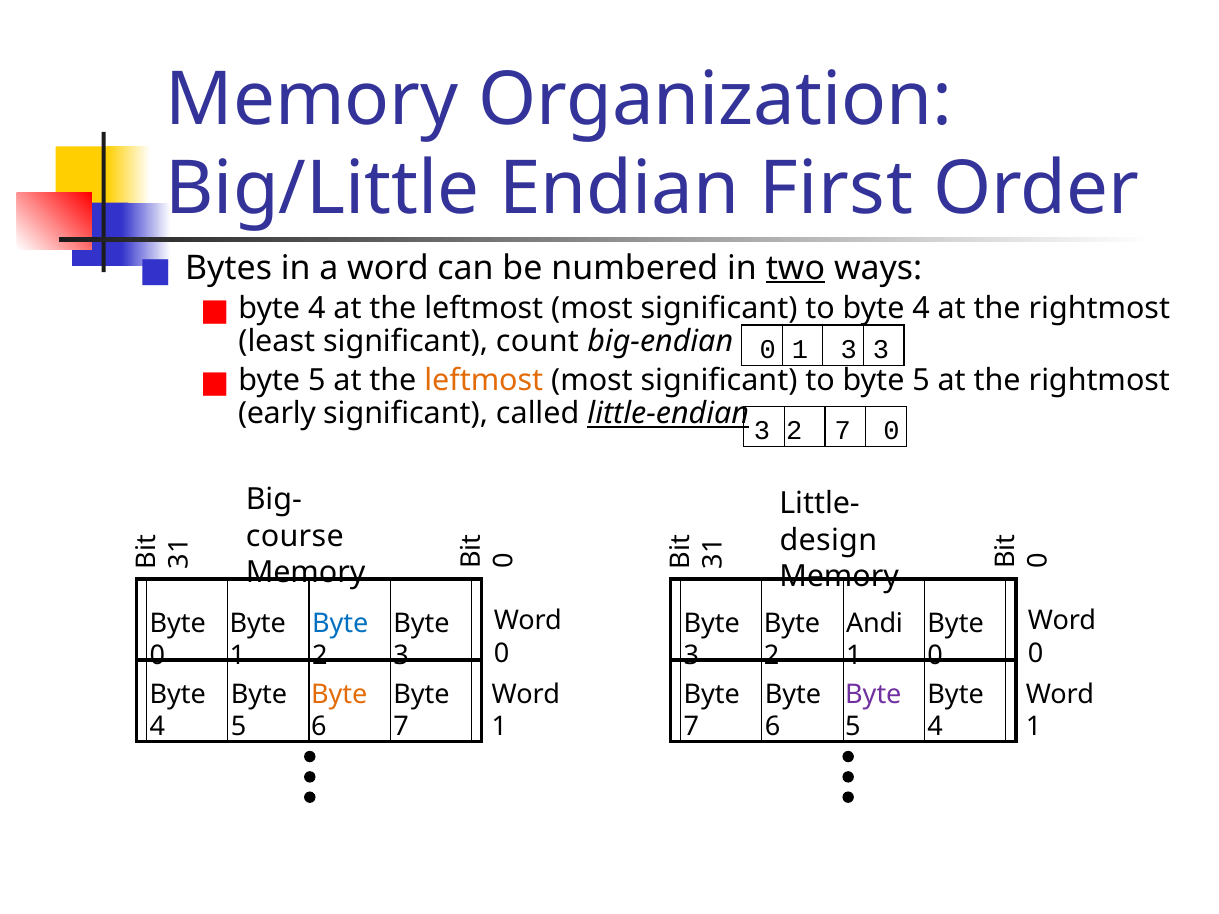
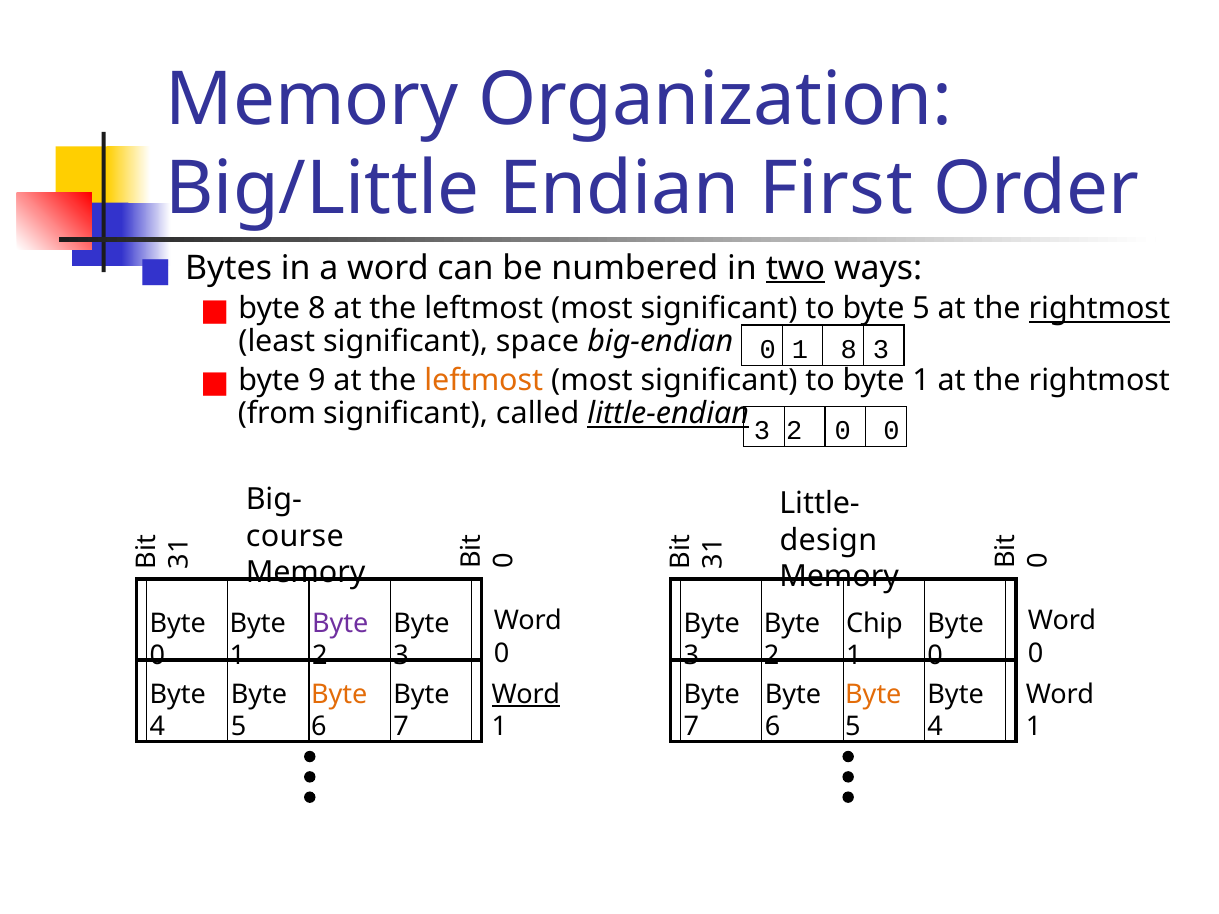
4: 4 -> 8 (317, 309)
to byte 4: 4 -> 5 (921, 309)
rightmost underline: none -> present (1099, 309)
count: count -> space (537, 342)
1 3: 3 -> 8 (849, 349)
5: 5 -> 9 (317, 381)
to byte 5: 5 -> 1 (921, 381)
early: early -> from (277, 414)
2 7: 7 -> 0 (843, 431)
Byte colour: blue -> purple (340, 624)
Andi: Andi -> Chip (875, 624)
Word underline: none -> present (526, 695)
Byte colour: purple -> orange (873, 695)
